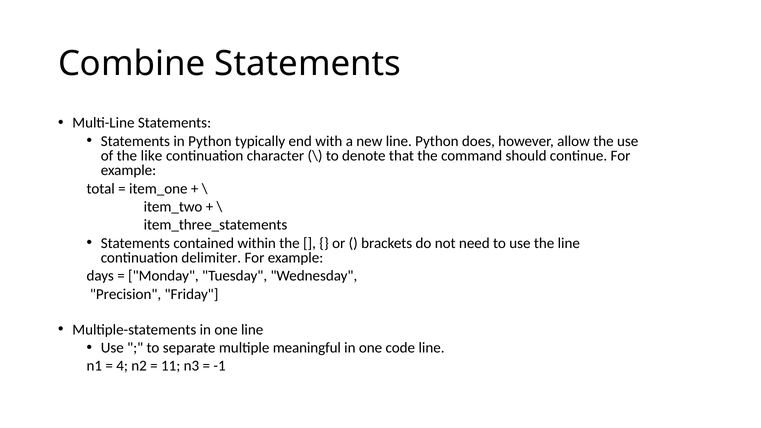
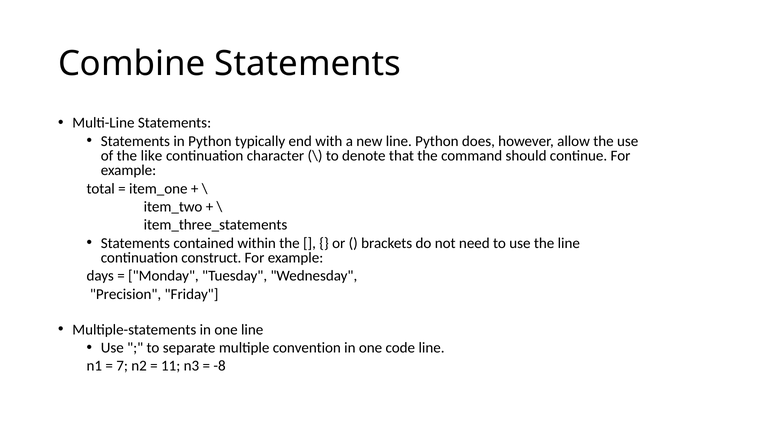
delimiter: delimiter -> construct (211, 258)
meaningful: meaningful -> convention (307, 348)
4: 4 -> 7 (122, 366)
-1: -1 -> -8 (220, 366)
